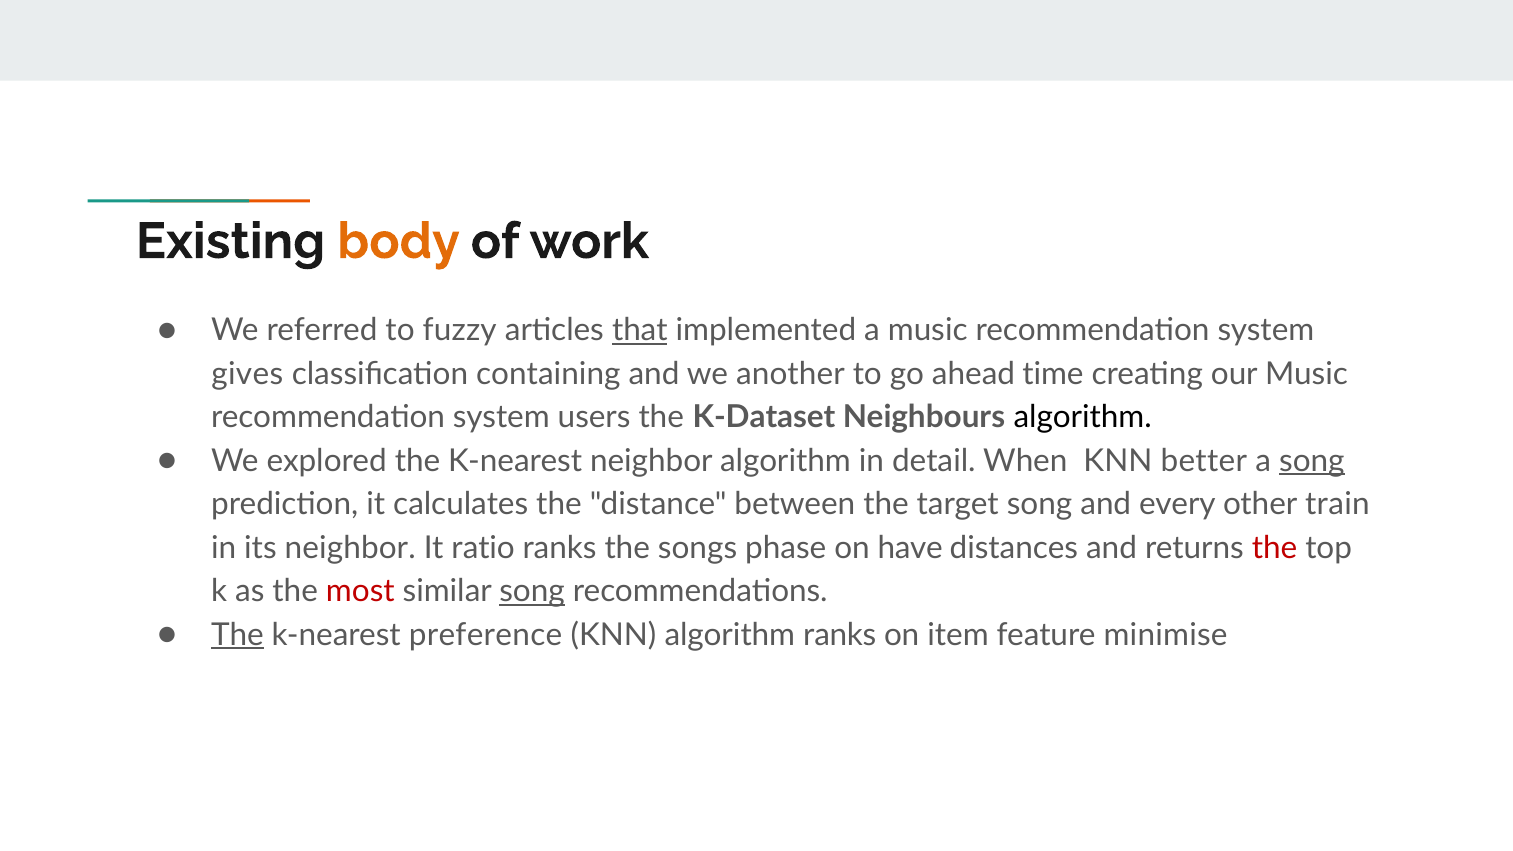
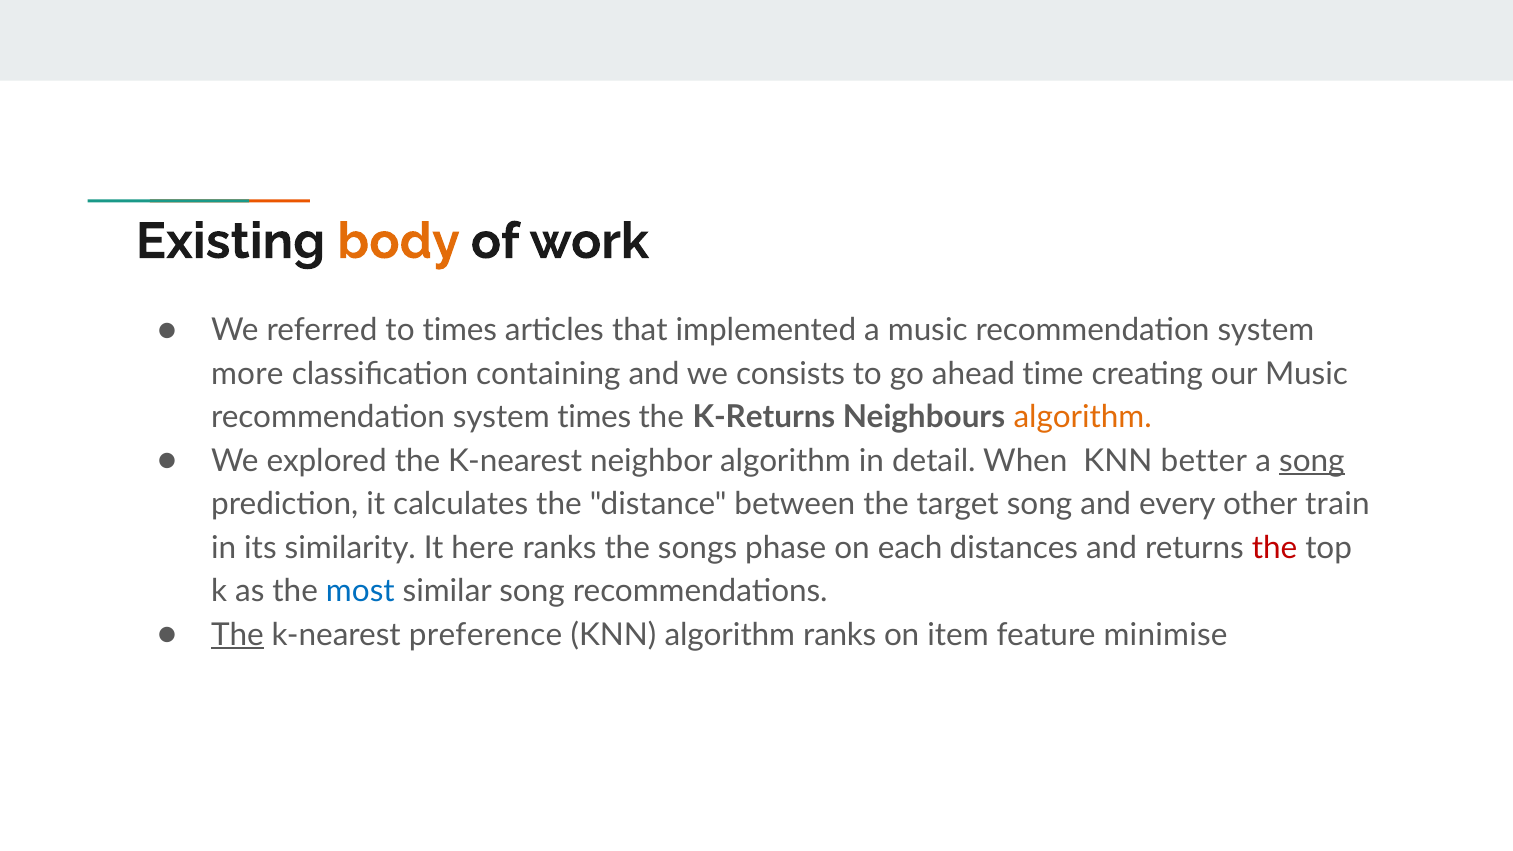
to fuzzy: fuzzy -> times (460, 330)
that underline: present -> none (640, 330)
gives: gives -> more (247, 374)
another: another -> consists (791, 374)
system users: users -> times (594, 417)
K-Dataset: K-Dataset -> K-Returns (764, 417)
algorithm colour: black -> orange (1083, 417)
its neighbor: neighbor -> similarity (350, 548)
ratio: ratio -> here (483, 548)
have: have -> each (910, 548)
most colour: red -> blue (360, 591)
song underline: present -> none (532, 591)
